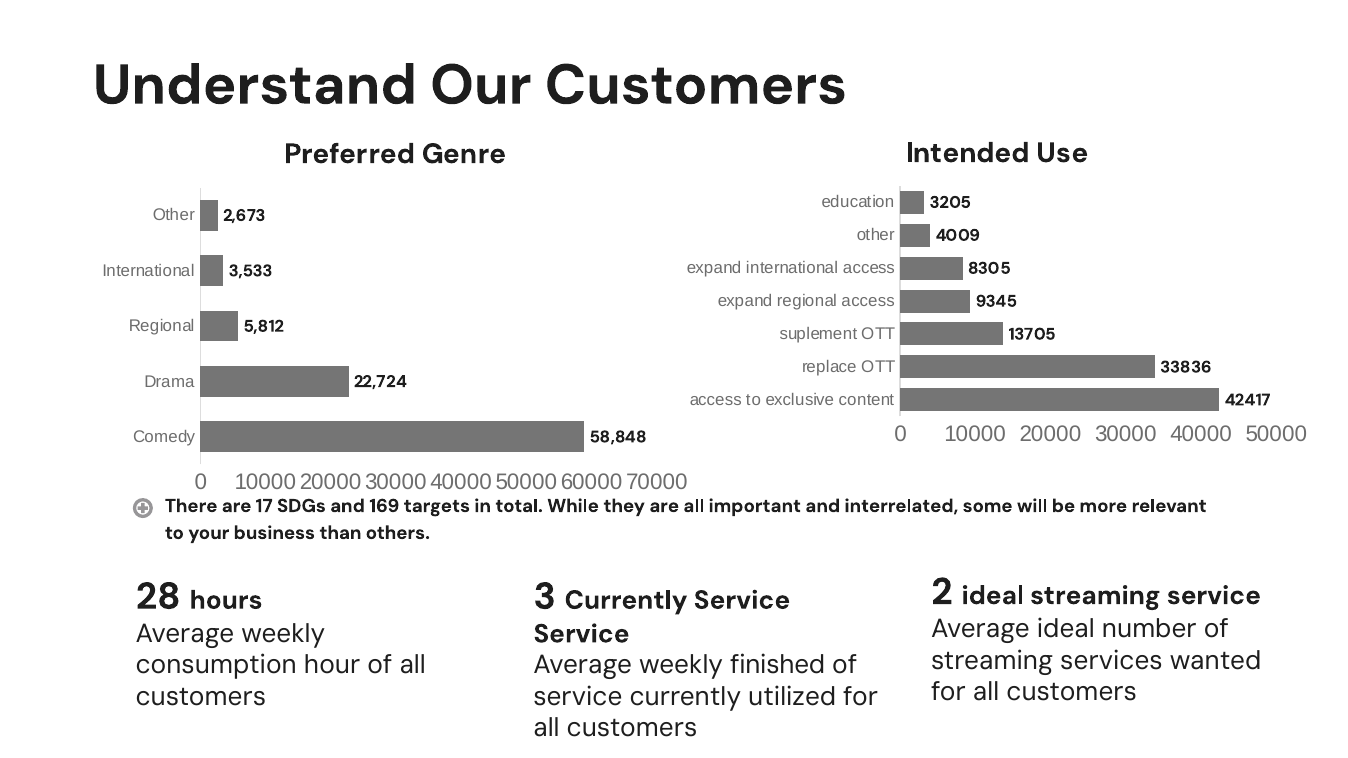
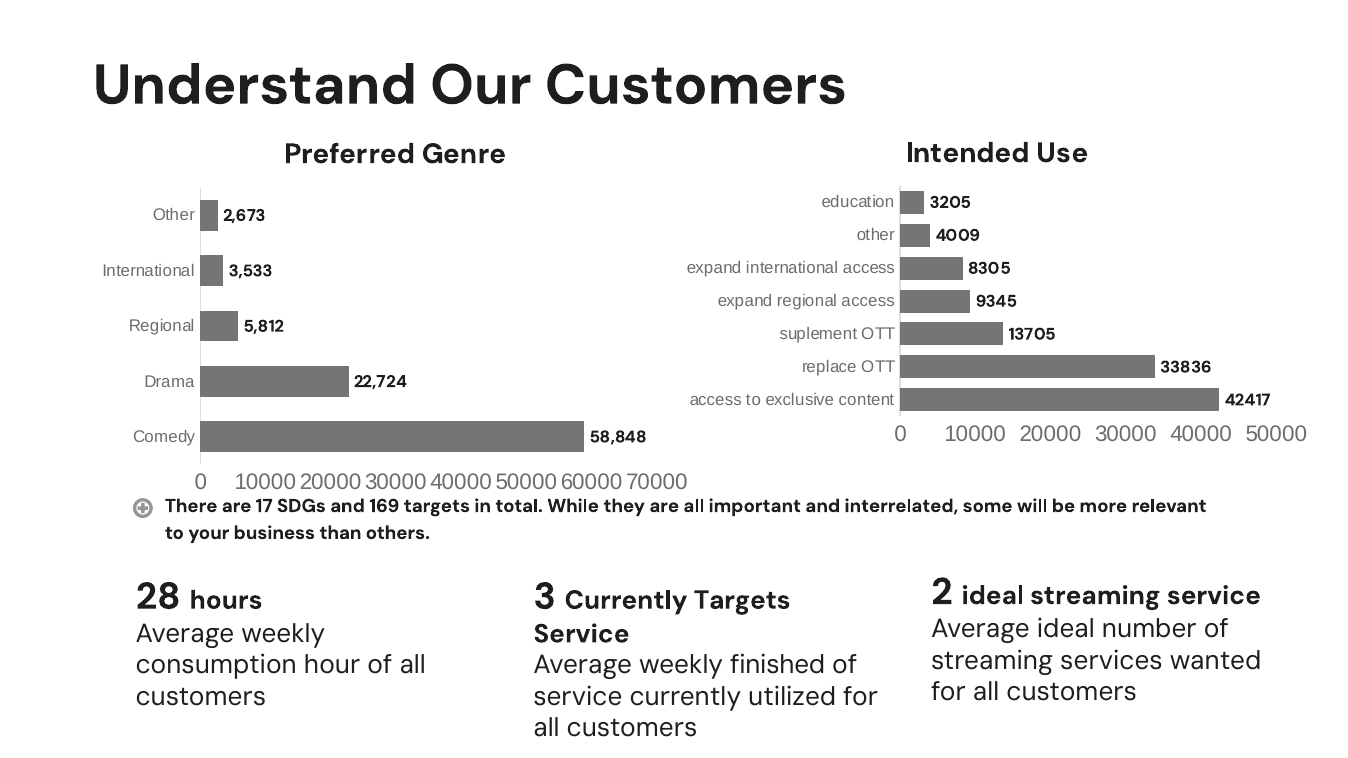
Currently Service: Service -> Targets (742, 600)
